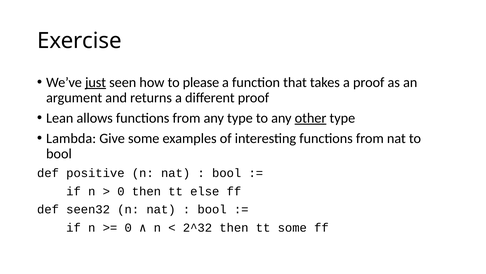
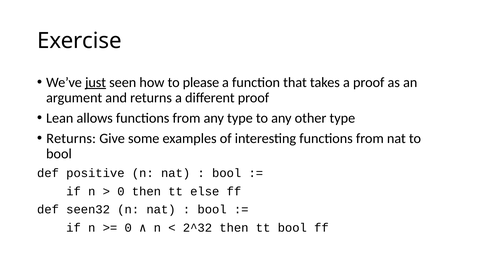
other underline: present -> none (311, 118)
Lambda: Lambda -> Returns (71, 138)
tt some: some -> bool (292, 227)
